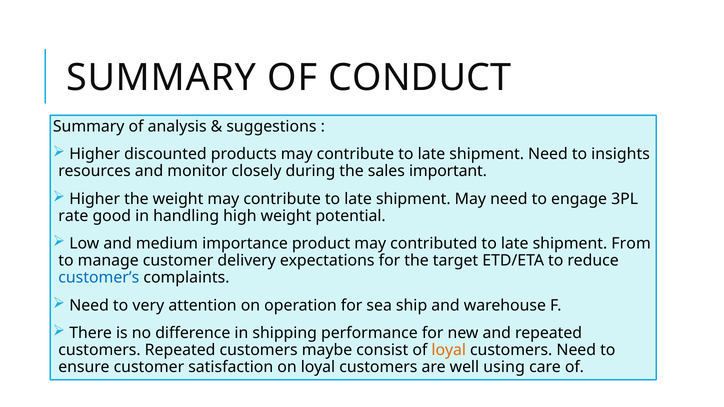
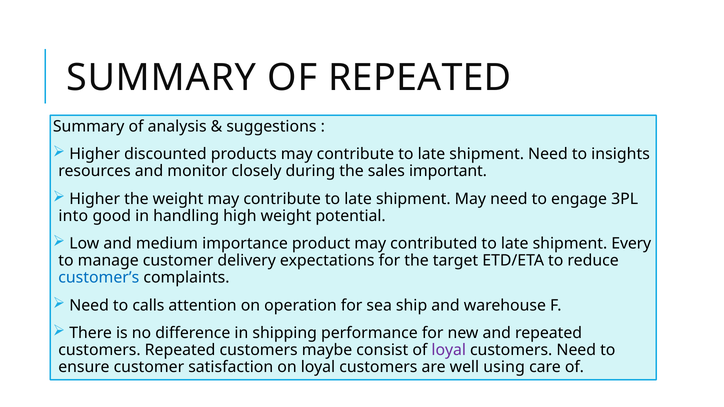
OF CONDUCT: CONDUCT -> REPEATED (420, 78)
rate: rate -> into (73, 216)
From: From -> Every (631, 244)
very: very -> calls (148, 306)
loyal colour: orange -> purple (449, 350)
